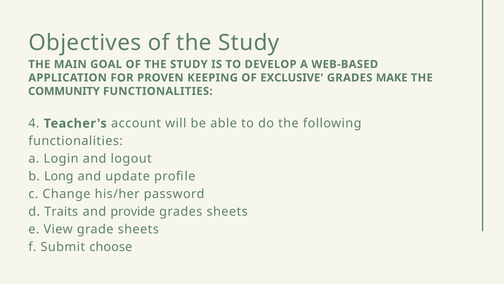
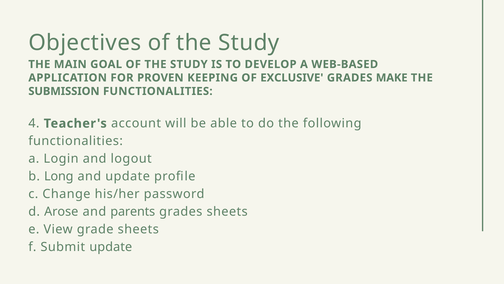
COMMUNITY: COMMUNITY -> SUBMISSION (64, 91)
Traits: Traits -> Arose (61, 211)
provide: provide -> parents (133, 211)
Submit choose: choose -> update (111, 247)
